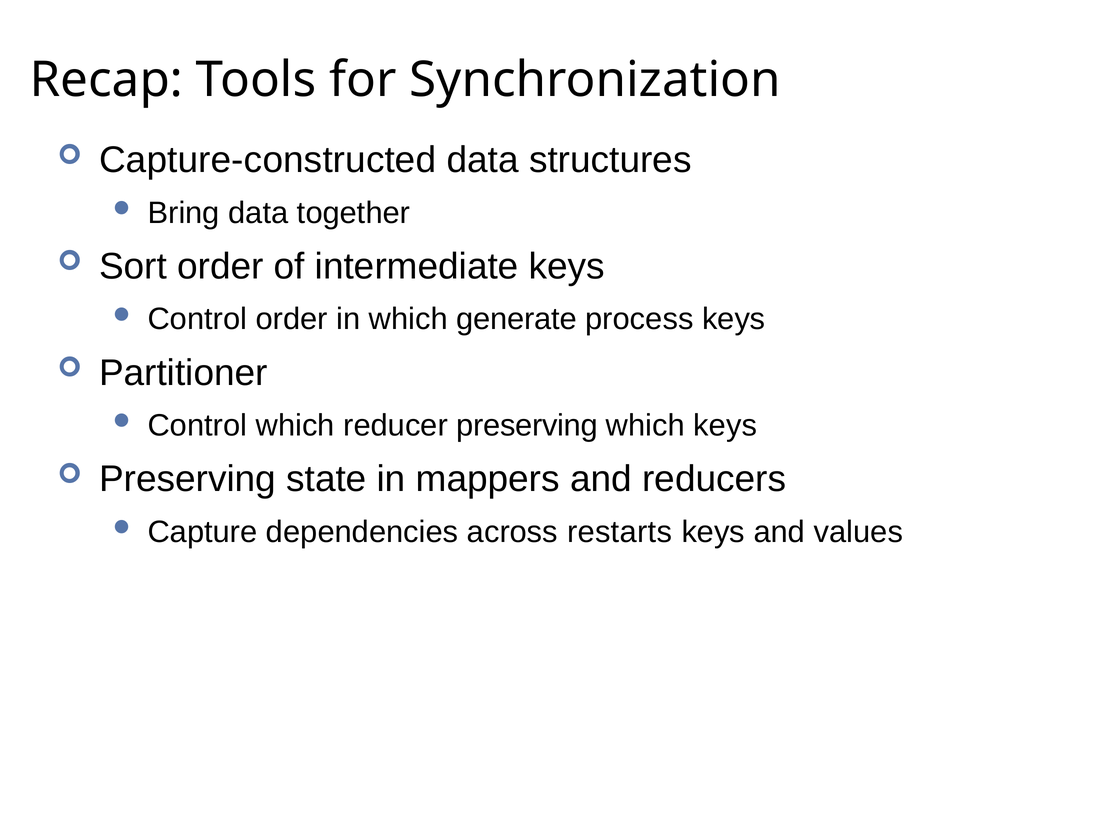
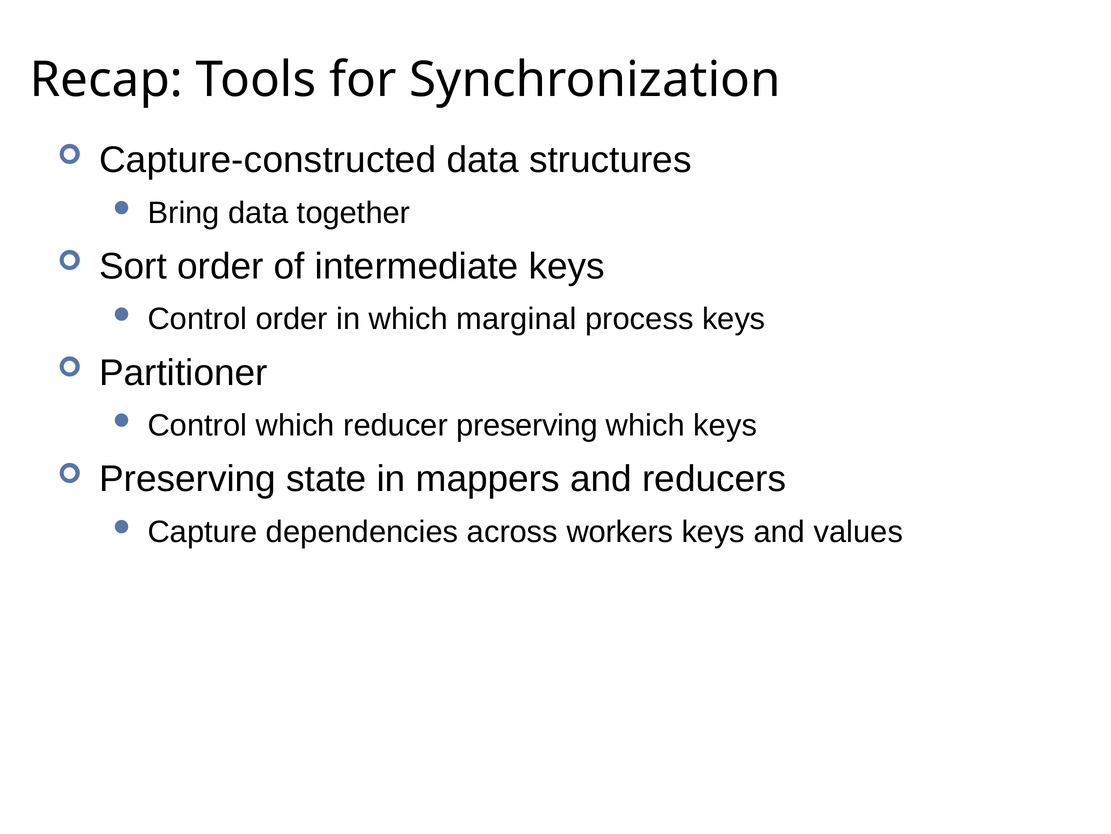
generate: generate -> marginal (516, 319)
restarts: restarts -> workers (620, 531)
